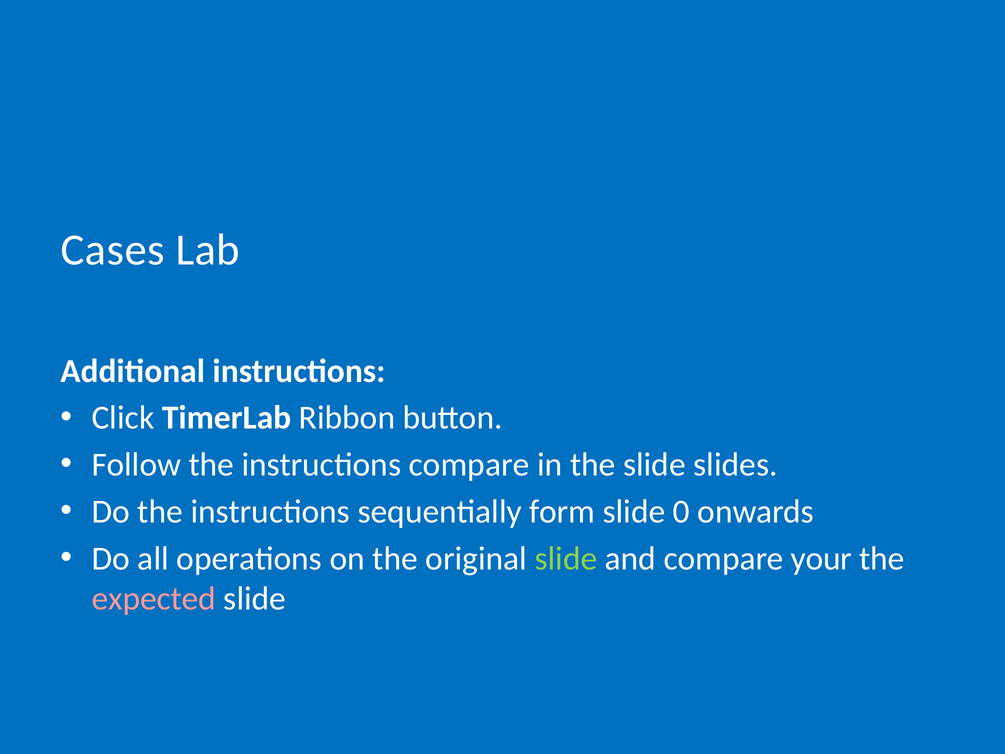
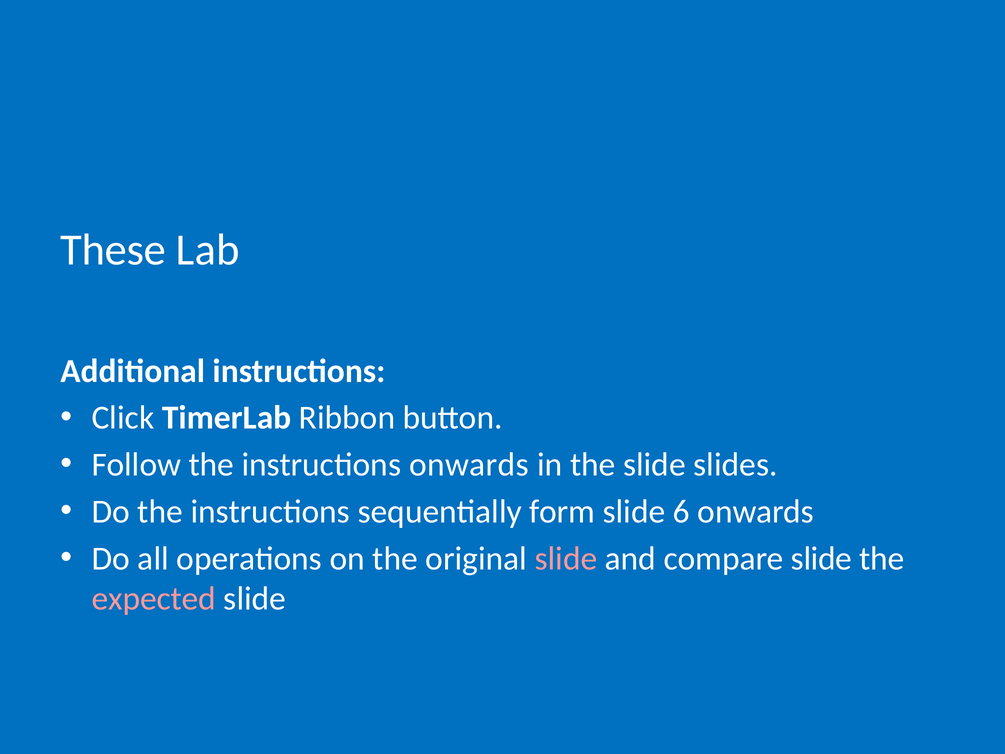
Cases: Cases -> These (113, 250)
instructions compare: compare -> onwards (469, 465)
0: 0 -> 6 (681, 512)
slide colour: light green -> pink (566, 558)
compare your: your -> slide (821, 558)
